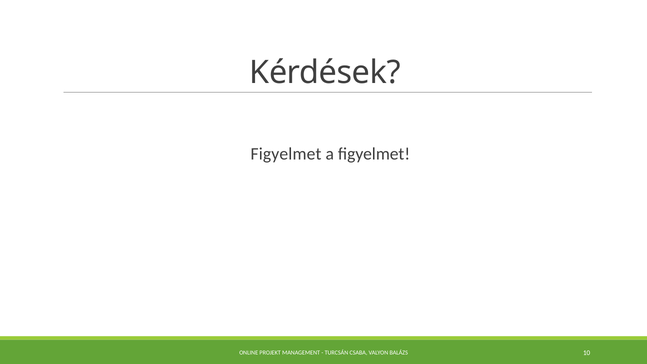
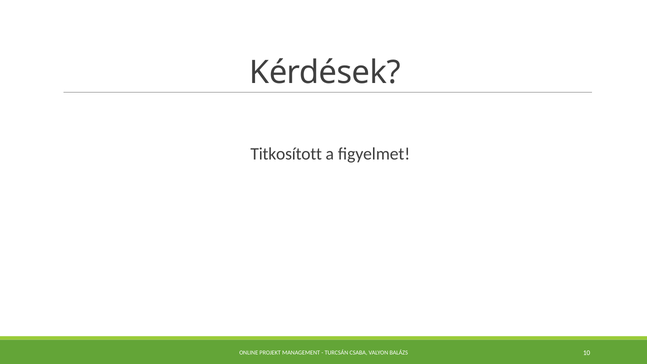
Figyelmet: Figyelmet -> Titkosított (286, 154)
